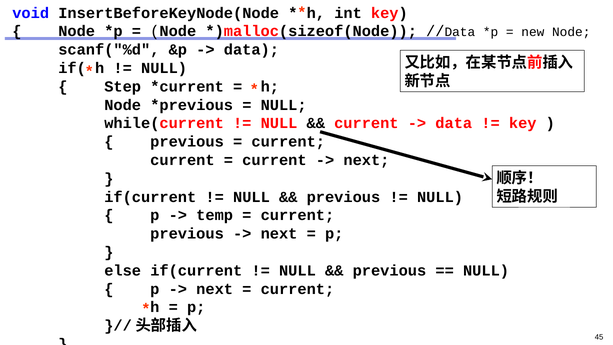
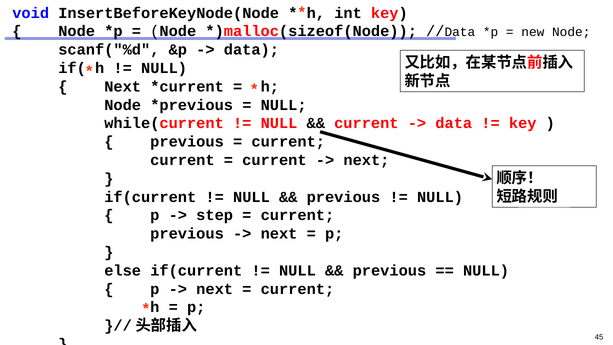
Step: Step -> Next (123, 87)
temp: temp -> step (215, 215)
